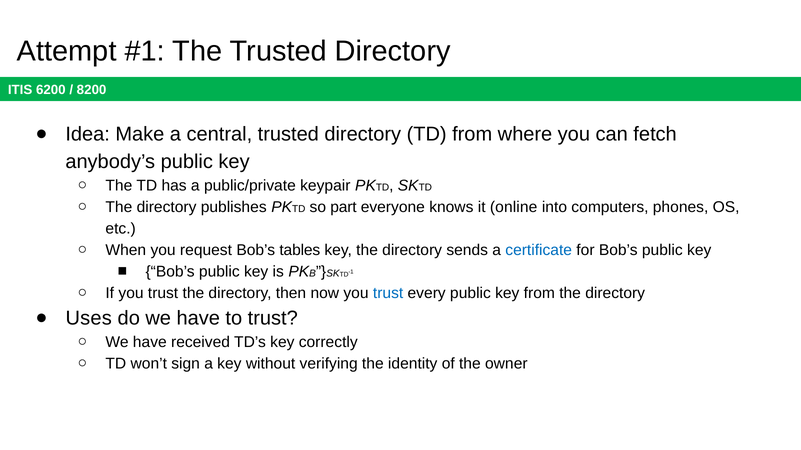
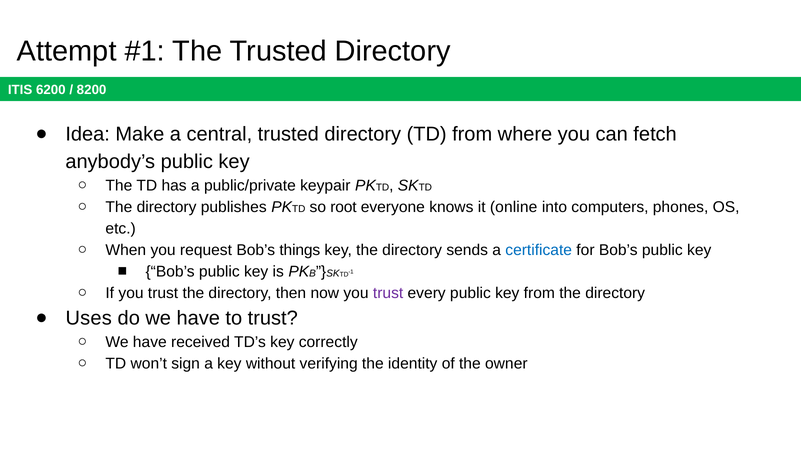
part: part -> root (343, 207)
tables: tables -> things (300, 250)
trust colour: blue -> purple (388, 293)
